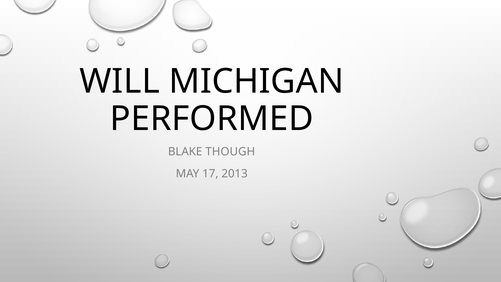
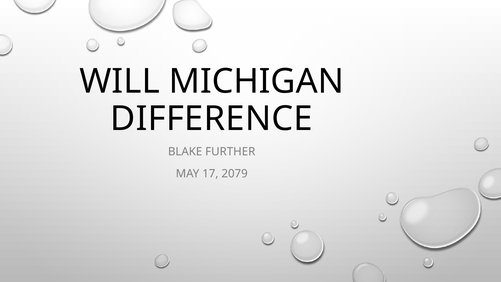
PERFORMED: PERFORMED -> DIFFERENCE (212, 119)
THOUGH: THOUGH -> FURTHER (230, 152)
2013: 2013 -> 2079 (235, 173)
